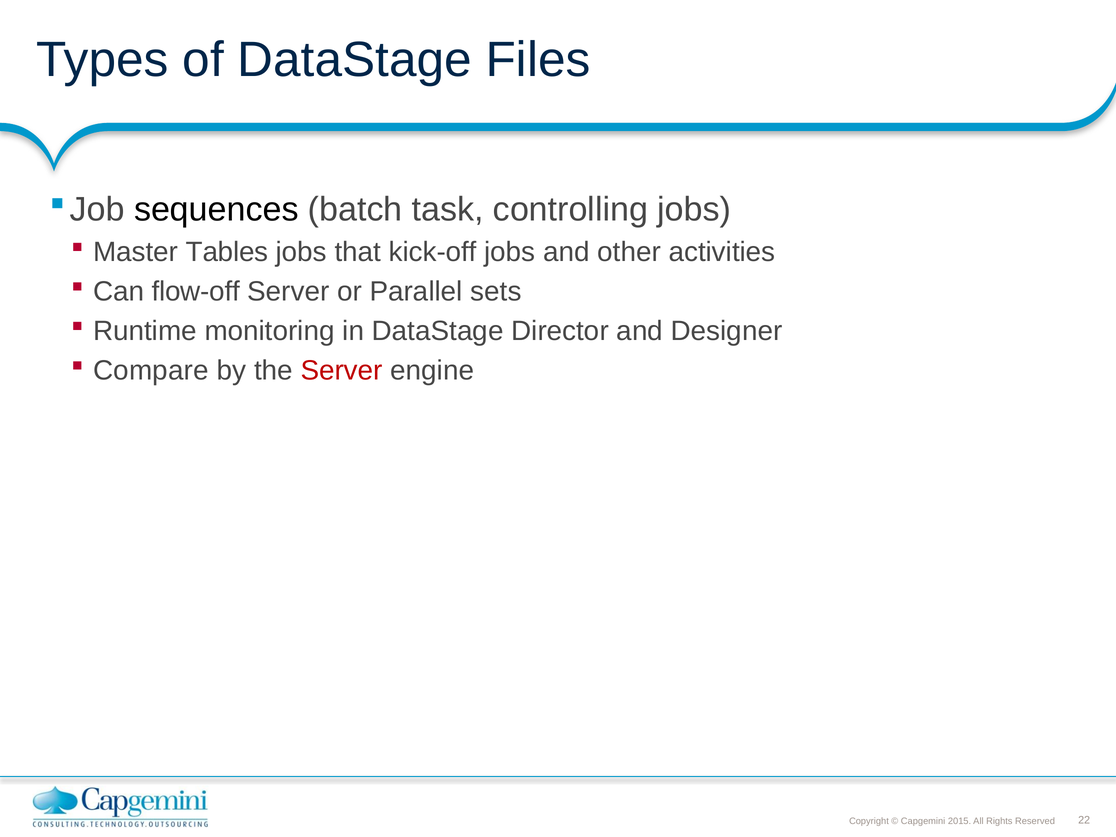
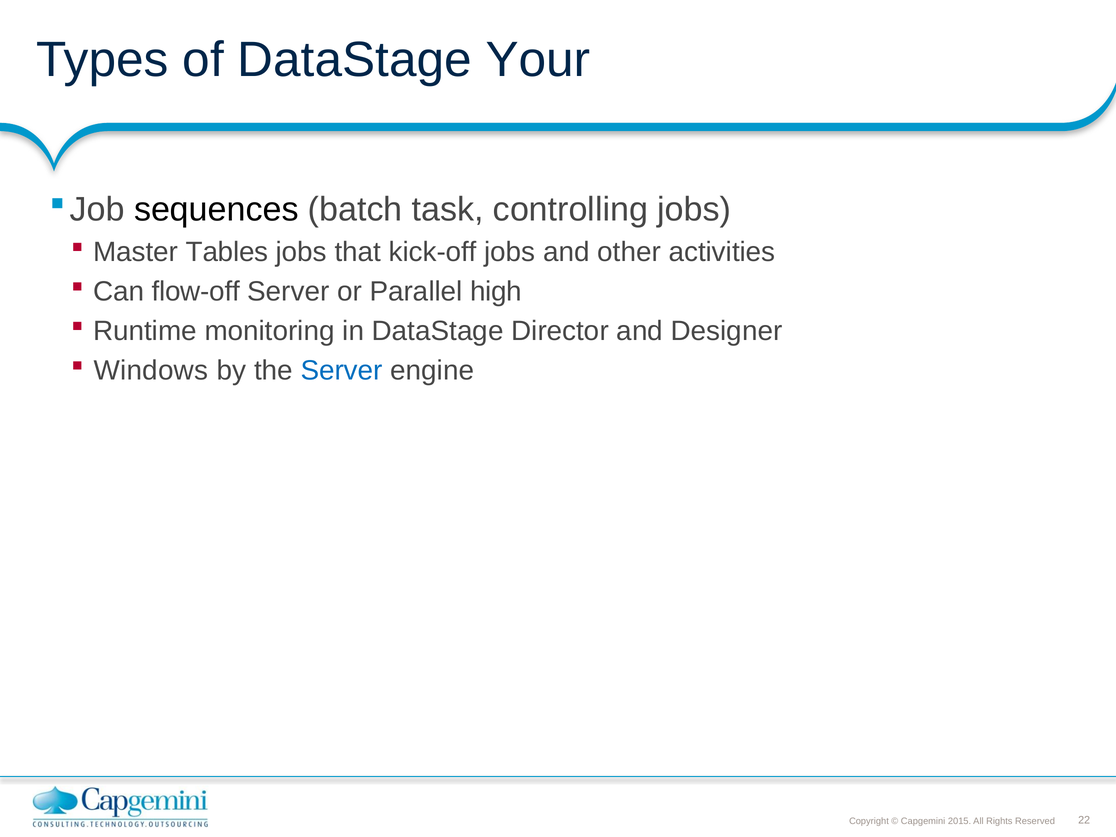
Files: Files -> Your (538, 60)
sets: sets -> high (496, 292)
Compare: Compare -> Windows (151, 371)
Server colour: red -> blue (342, 371)
